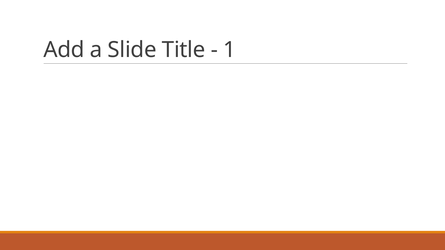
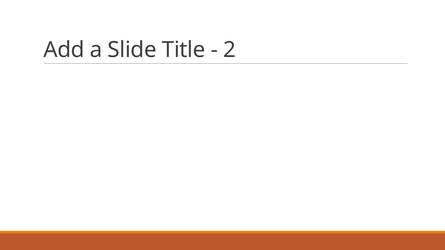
1: 1 -> 2 (230, 50)
